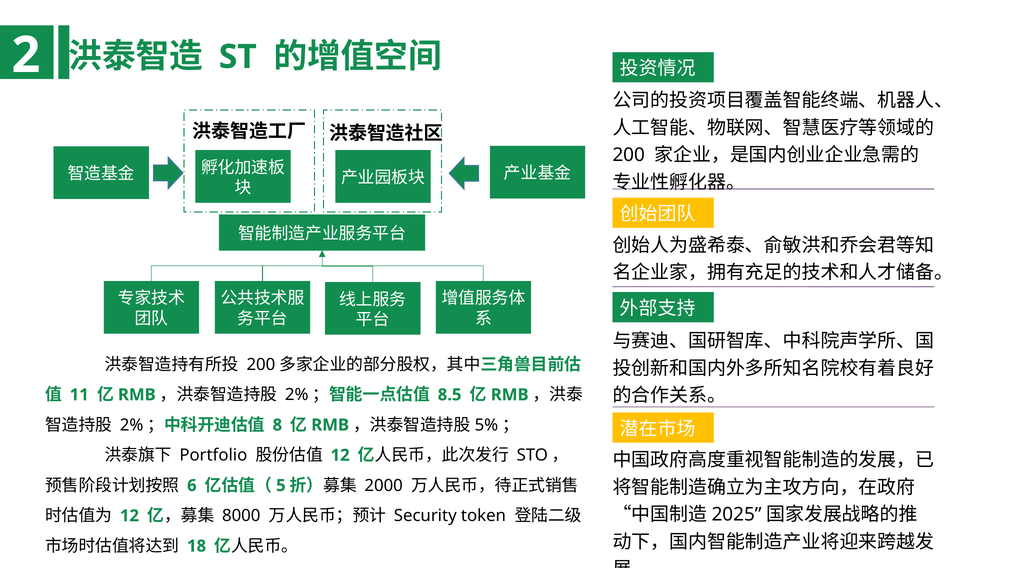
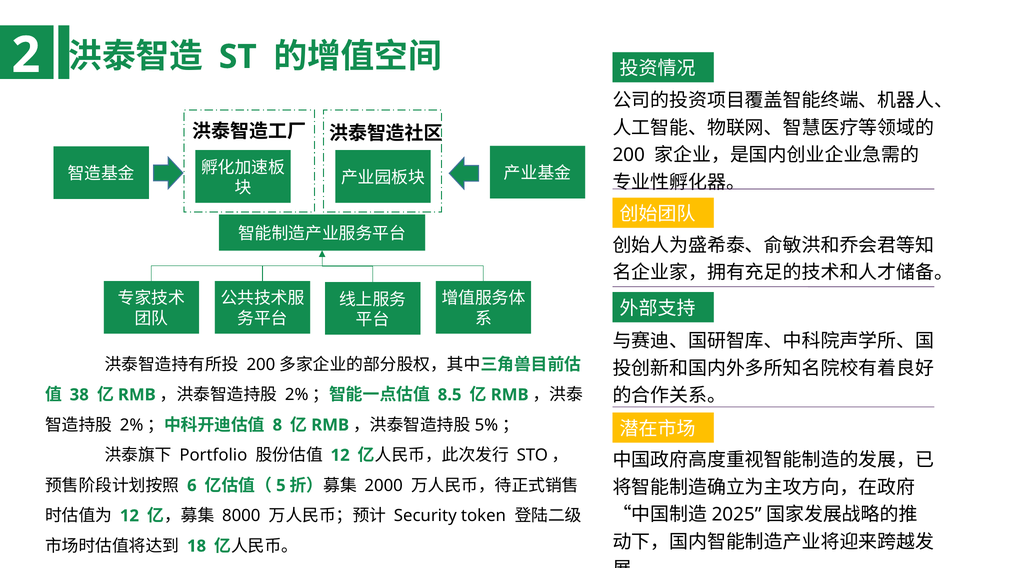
11: 11 -> 38 (79, 394)
